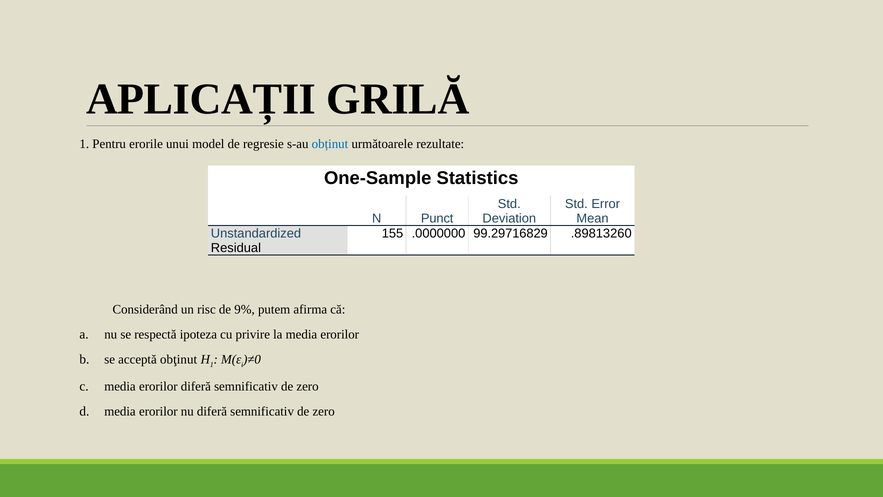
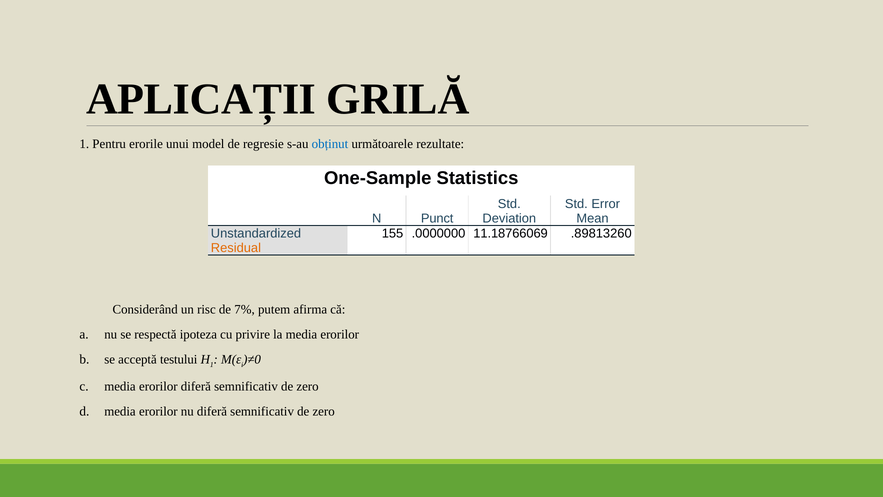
99.29716829: 99.29716829 -> 11.18766069 (511, 233)
Residual colour: black -> orange (236, 248)
9%: 9% -> 7% (245, 309)
obţinut: obţinut -> testului (179, 359)
